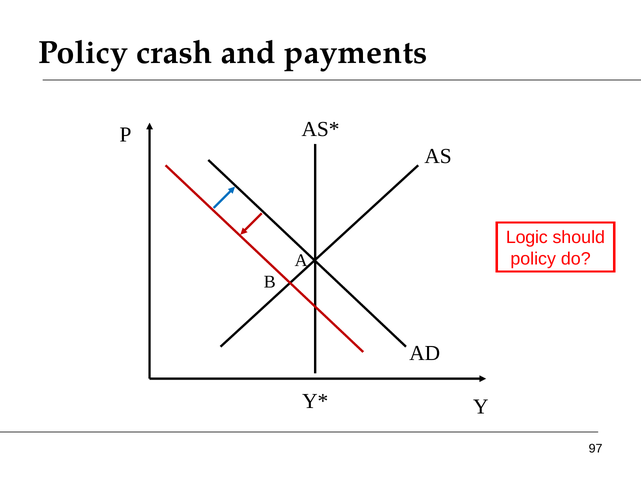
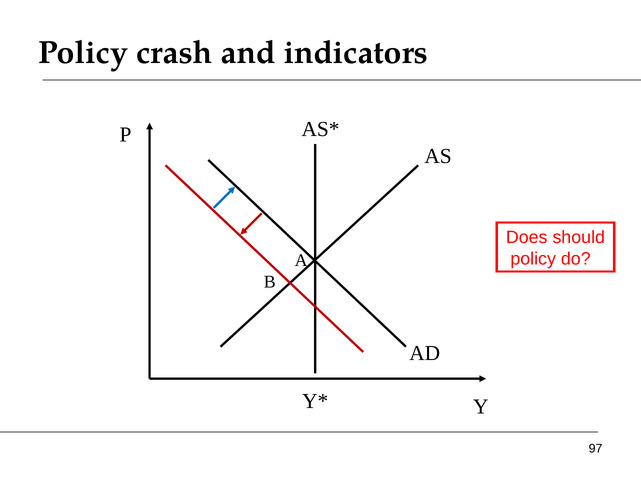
payments: payments -> indicators (356, 53)
Logic: Logic -> Does (527, 238)
